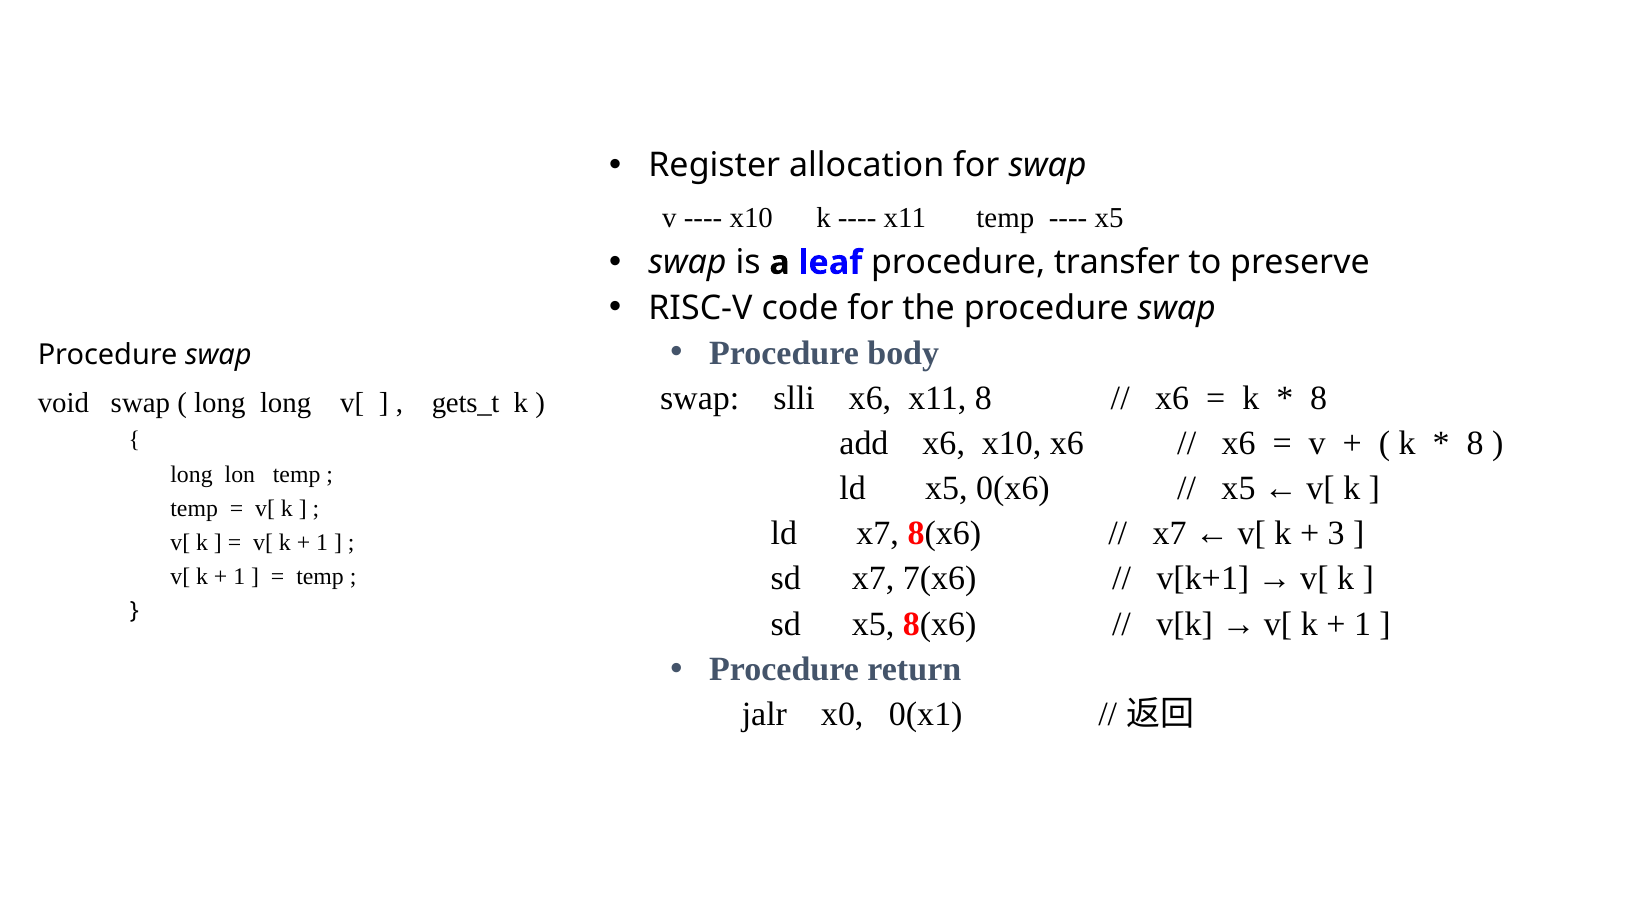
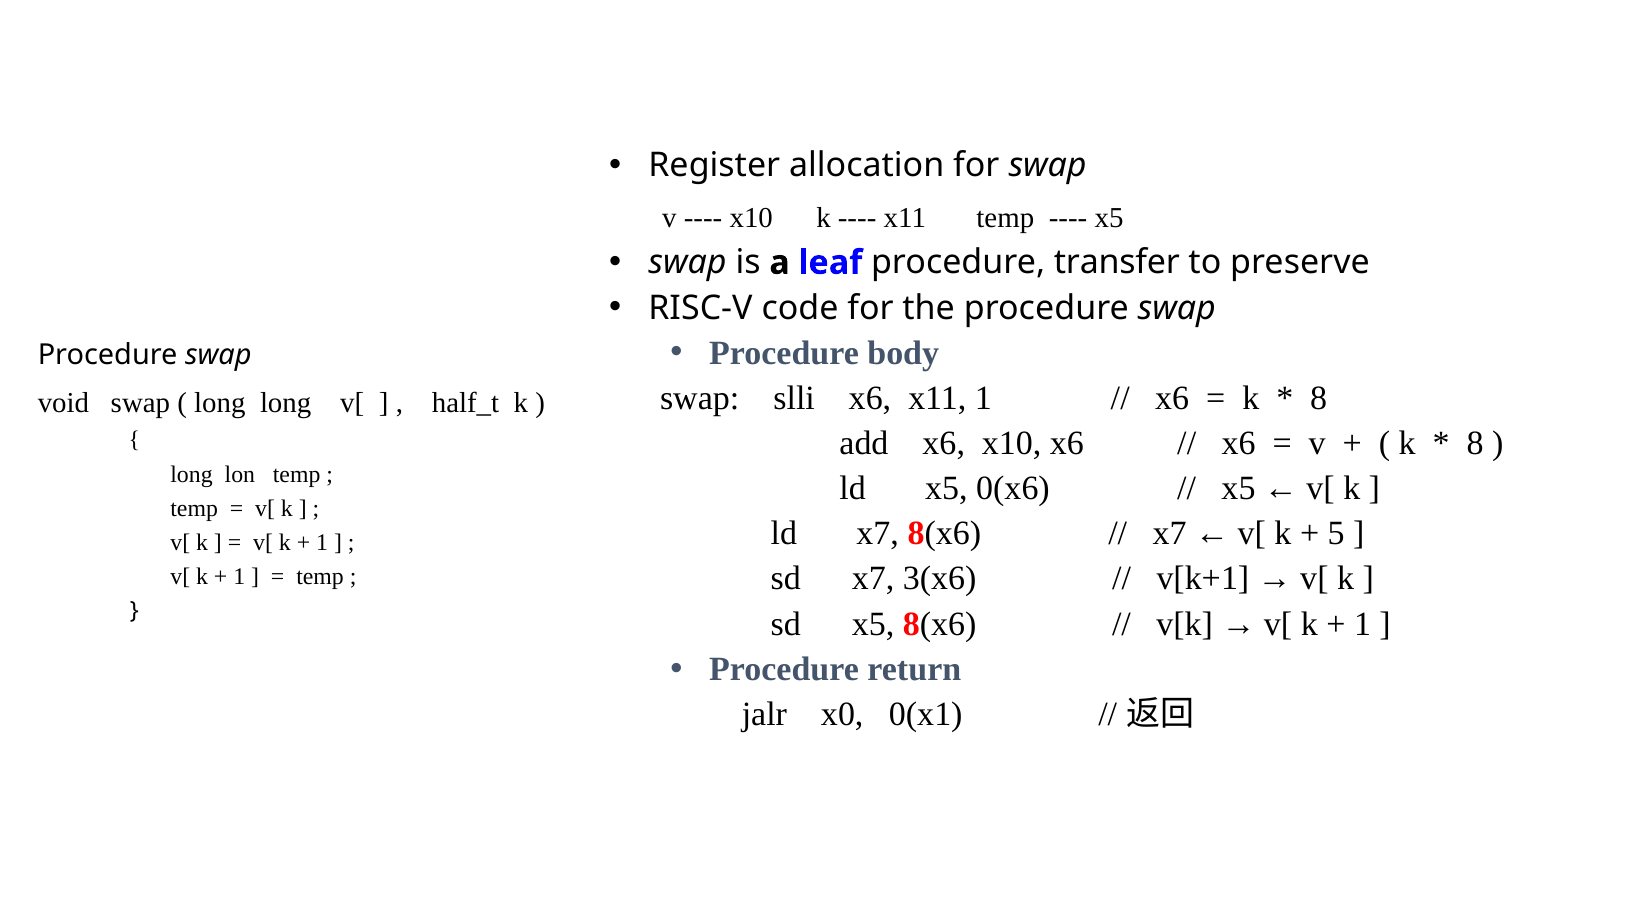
x11 8: 8 -> 1 (983, 398)
gets_t: gets_t -> half_t (465, 403)
3: 3 -> 5 (1336, 533)
7(x6: 7(x6 -> 3(x6 (940, 579)
